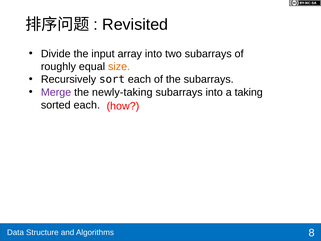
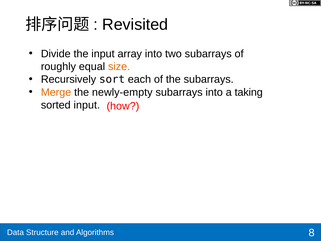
Merge colour: purple -> orange (56, 92)
newly-taking: newly-taking -> newly-empty (122, 92)
sorted each: each -> input (87, 105)
